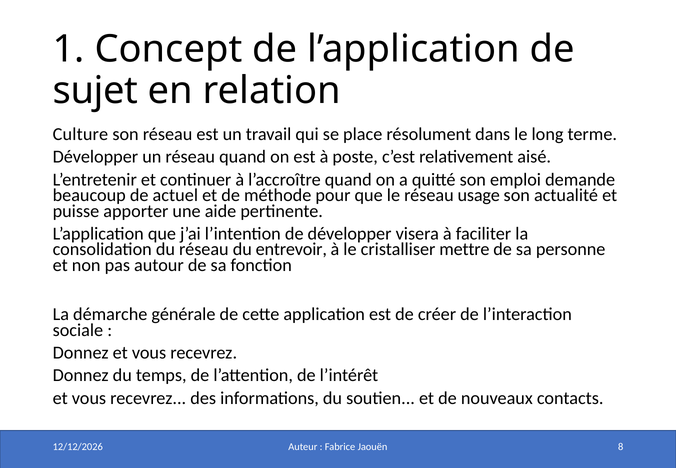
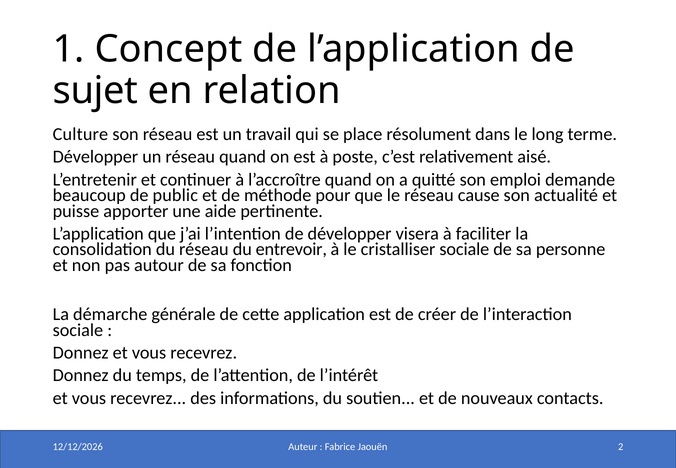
actuel: actuel -> public (175, 195)
usage: usage -> cause (479, 195)
cristalliser mettre: mettre -> sociale (464, 249)
8: 8 -> 2 (621, 447)
